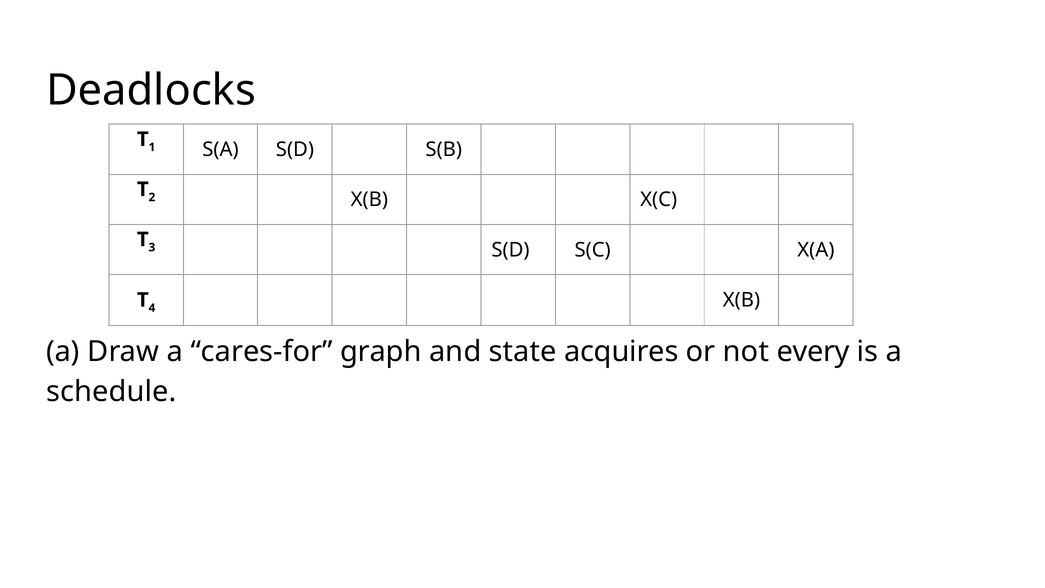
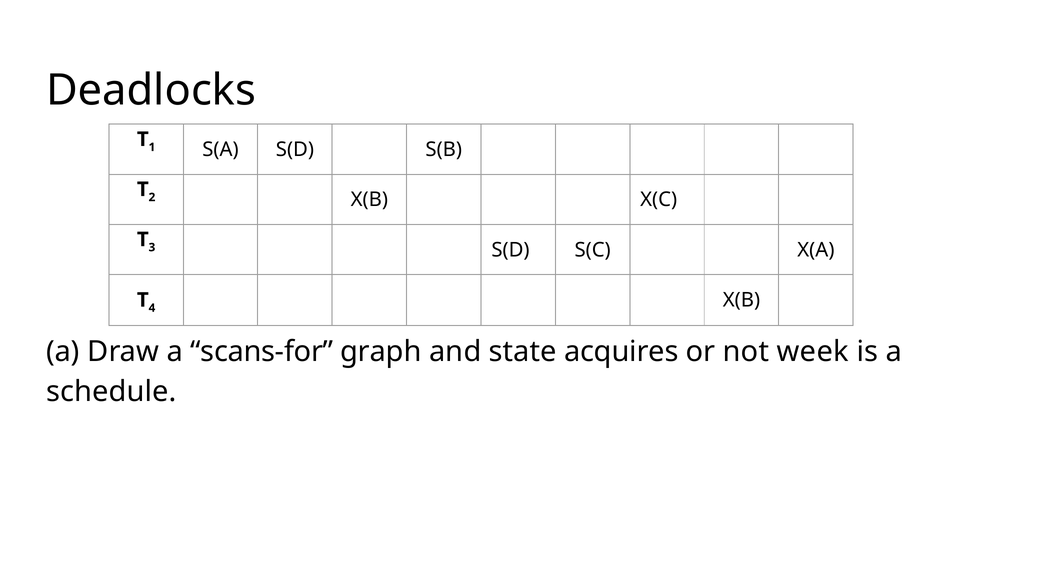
cares-for: cares-for -> scans-for (262, 351)
every: every -> week (813, 351)
